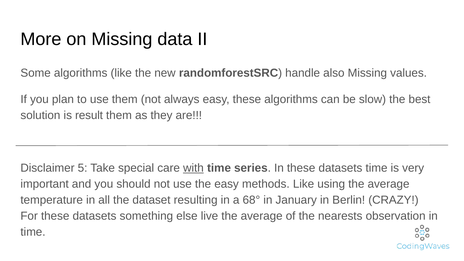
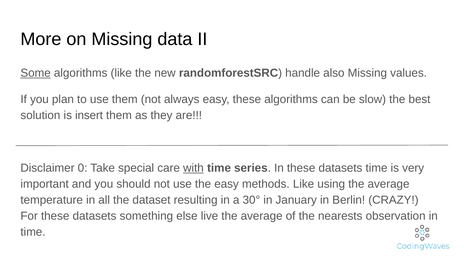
Some underline: none -> present (36, 73)
result: result -> insert (89, 115)
5: 5 -> 0 (83, 168)
68°: 68° -> 30° (251, 200)
